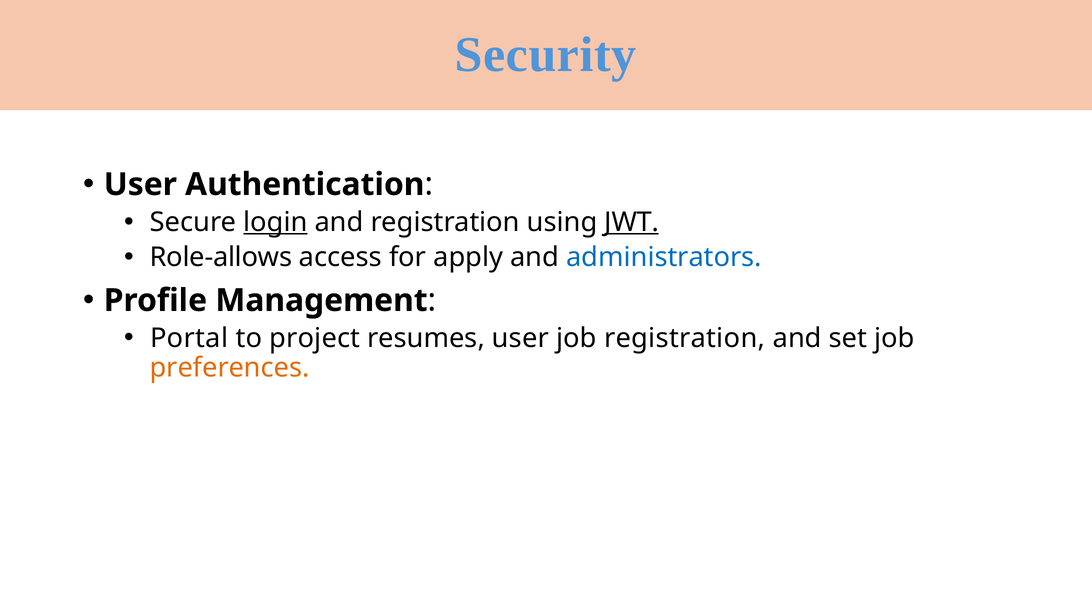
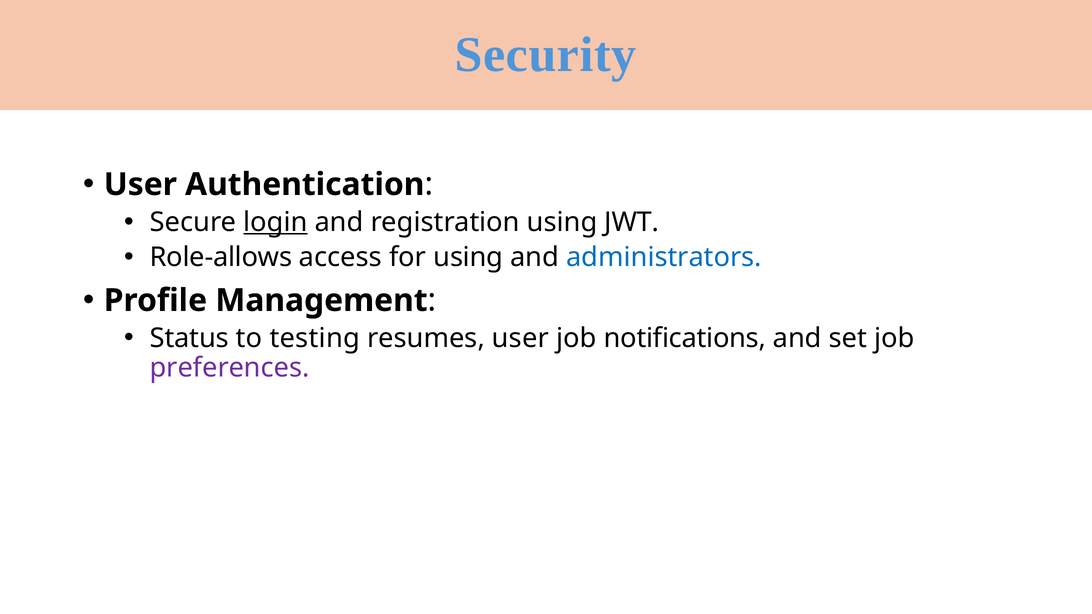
JWT underline: present -> none (632, 222)
for apply: apply -> using (468, 257)
Portal: Portal -> Status (189, 338)
project: project -> testing (315, 338)
job registration: registration -> notifications (685, 338)
preferences colour: orange -> purple (230, 368)
